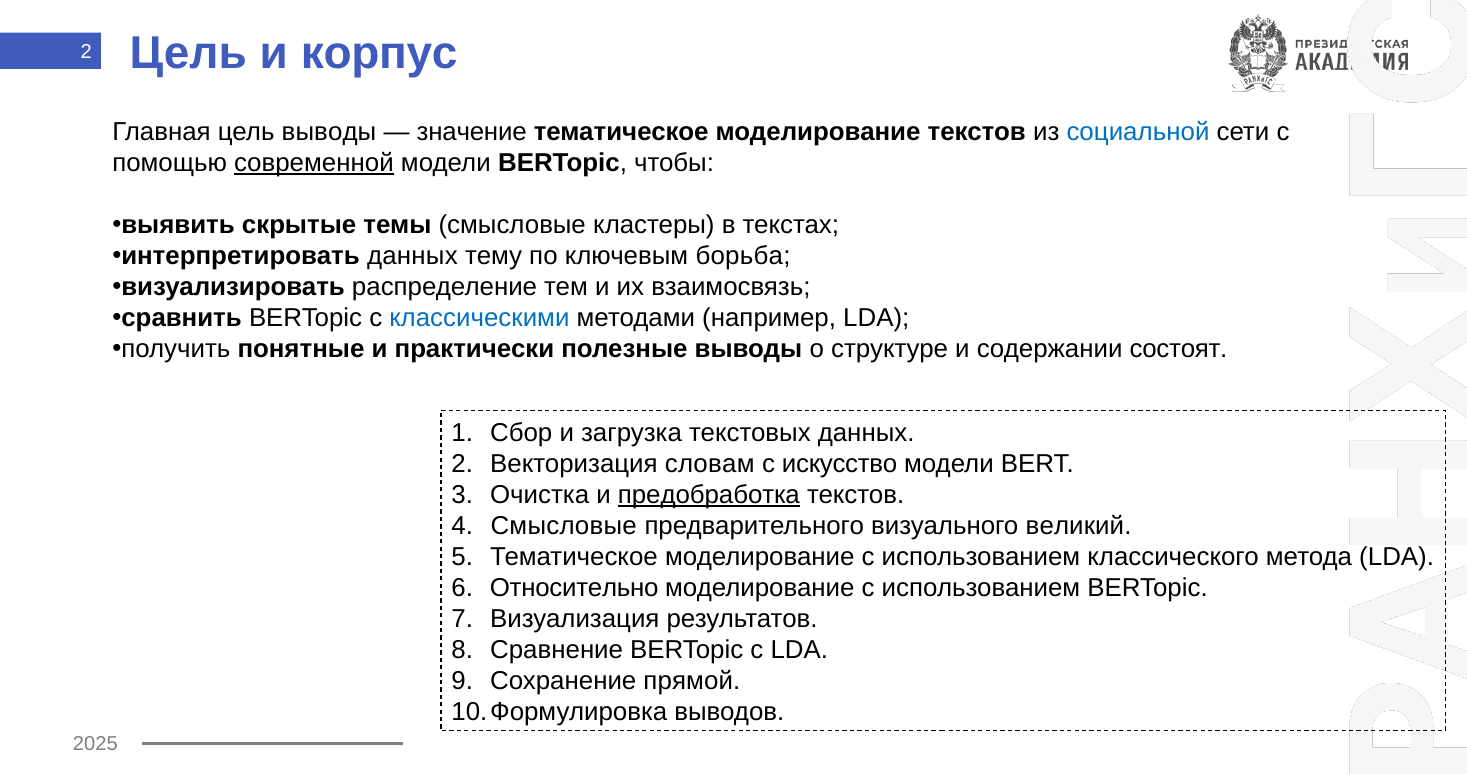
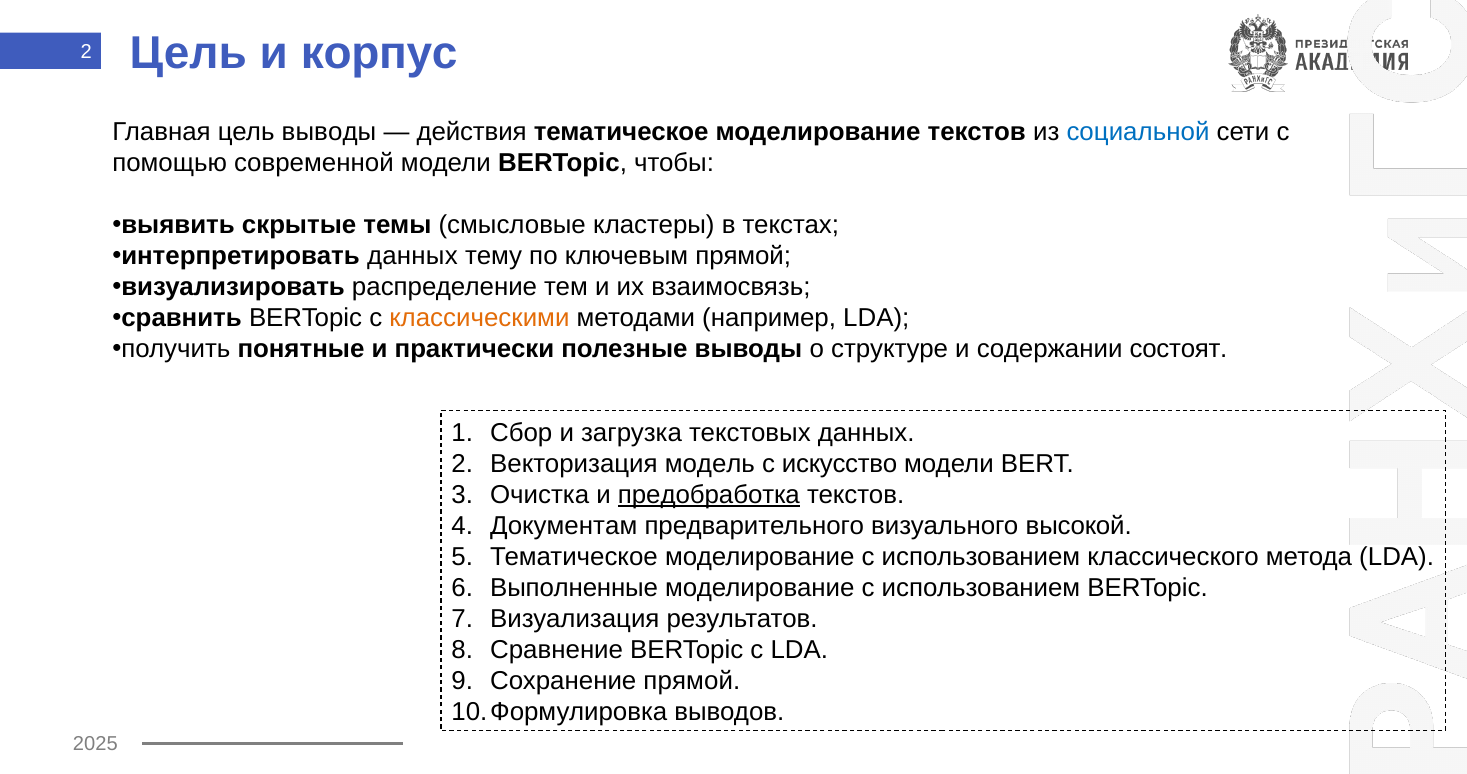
значение: значение -> действия (472, 132)
современной underline: present -> none (314, 163)
ключевым борьба: борьба -> прямой (743, 256)
классическими colour: blue -> orange (479, 318)
словам: словам -> модель (710, 464)
Смысловые: Смысловые -> Документам (564, 526)
великий: великий -> высокой (1079, 526)
Относительно: Относительно -> Выполненные (574, 588)
